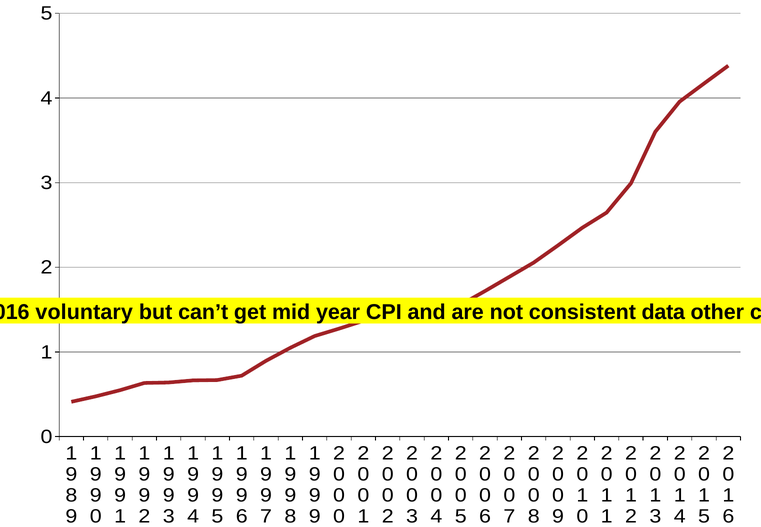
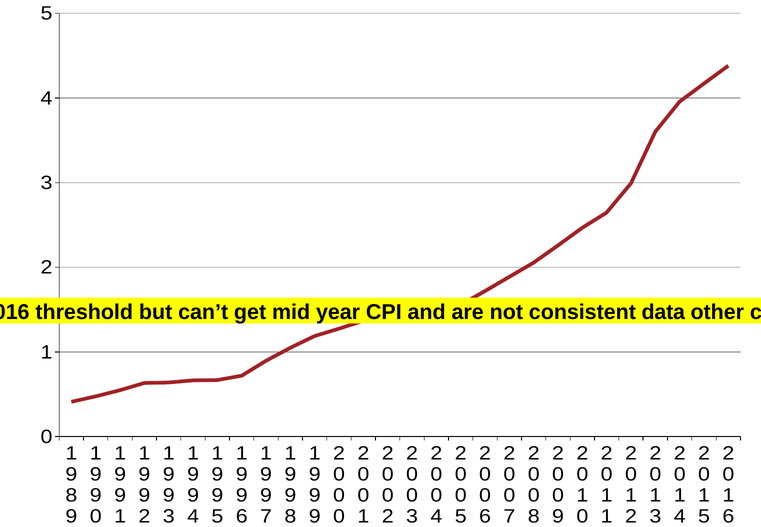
voluntary: voluntary -> threshold (84, 312)
